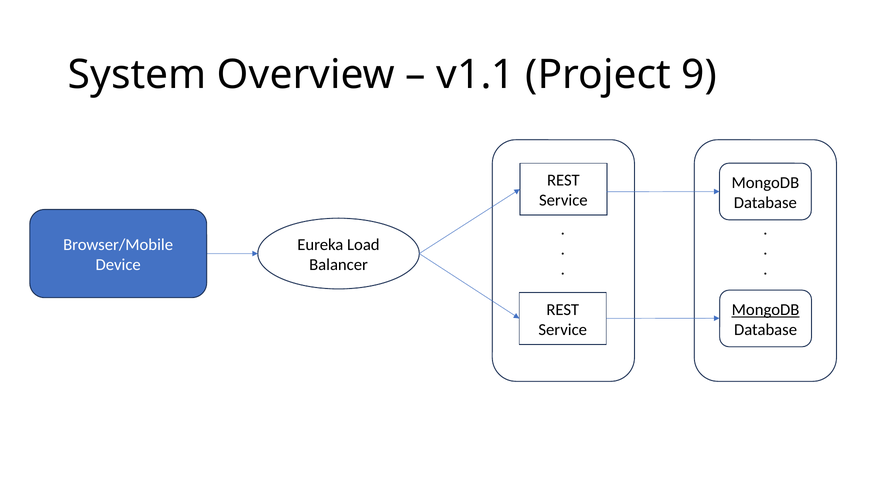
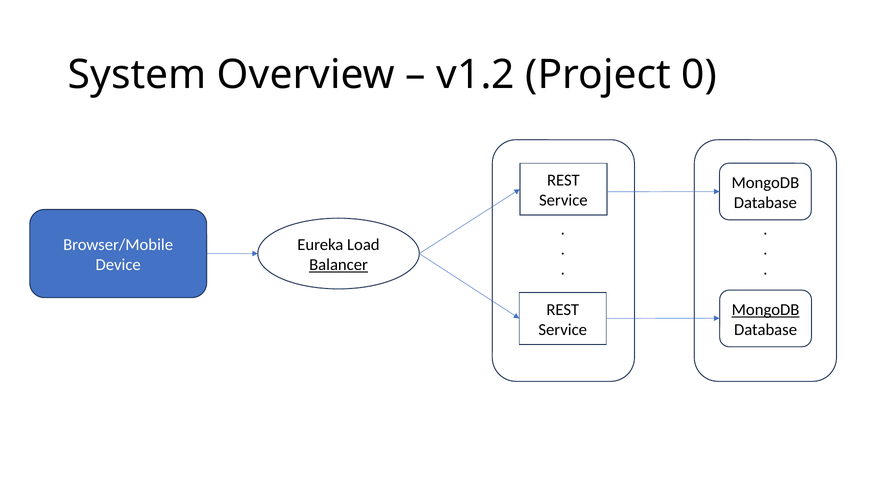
v1.1: v1.1 -> v1.2 (476, 75)
9: 9 -> 0 (699, 75)
Balancer underline: none -> present (339, 265)
